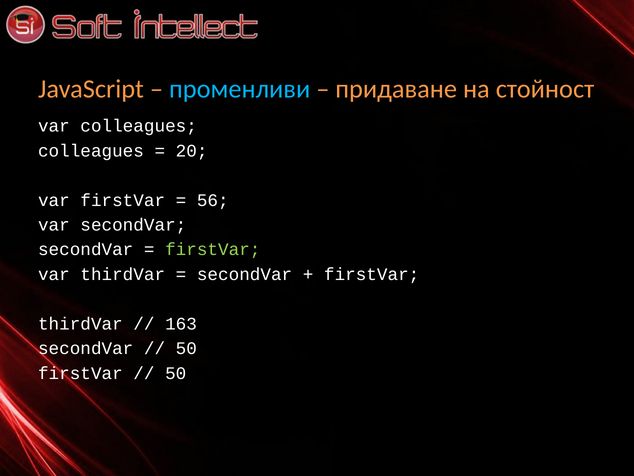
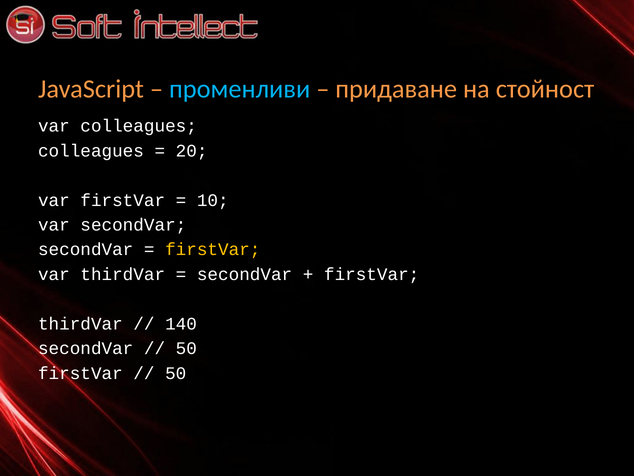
56: 56 -> 10 (213, 200)
firstVar colour: light green -> yellow (213, 249)
163: 163 -> 140 (181, 323)
